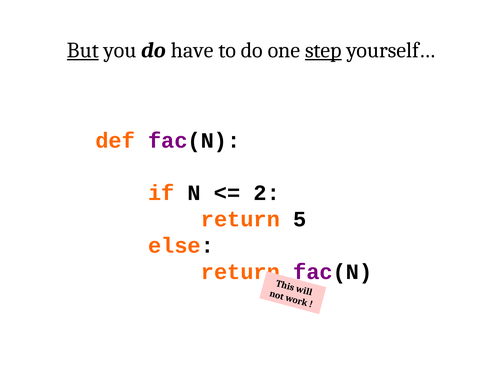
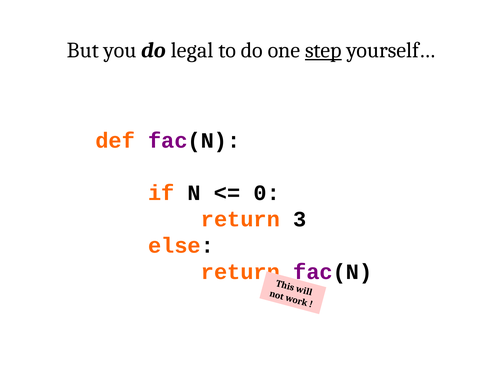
But underline: present -> none (83, 50)
have: have -> legal (192, 50)
2: 2 -> 0 (267, 193)
5: 5 -> 3 (300, 220)
